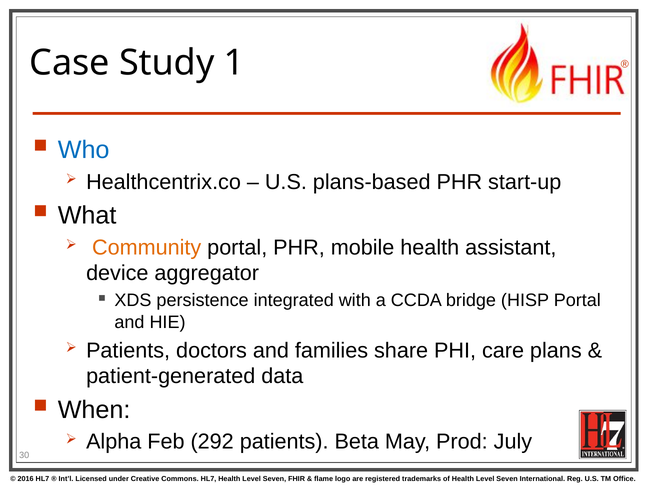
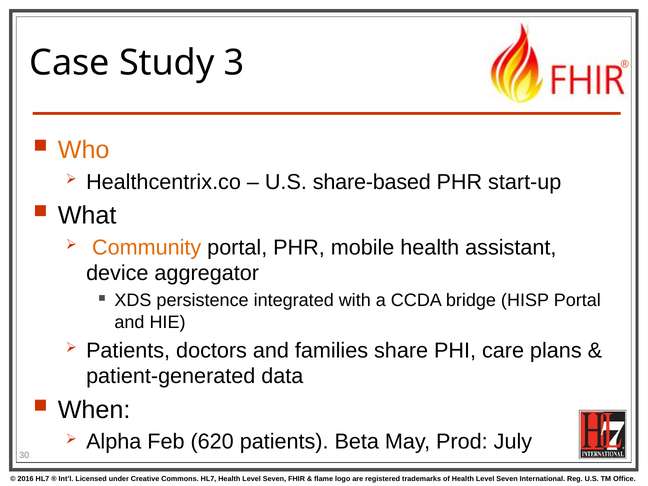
1: 1 -> 3 (234, 63)
Who colour: blue -> orange (84, 150)
plans-based: plans-based -> share-based (372, 182)
292: 292 -> 620 (212, 442)
